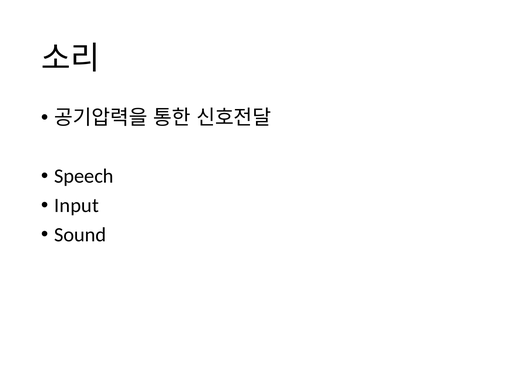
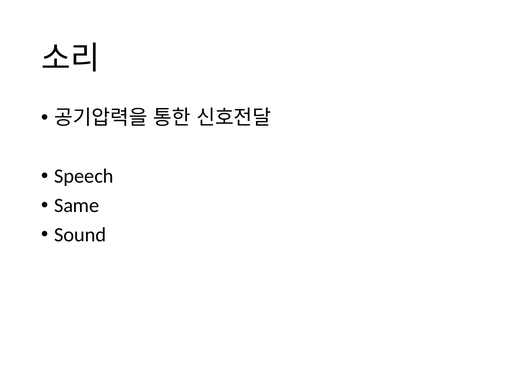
Input: Input -> Same (77, 206)
